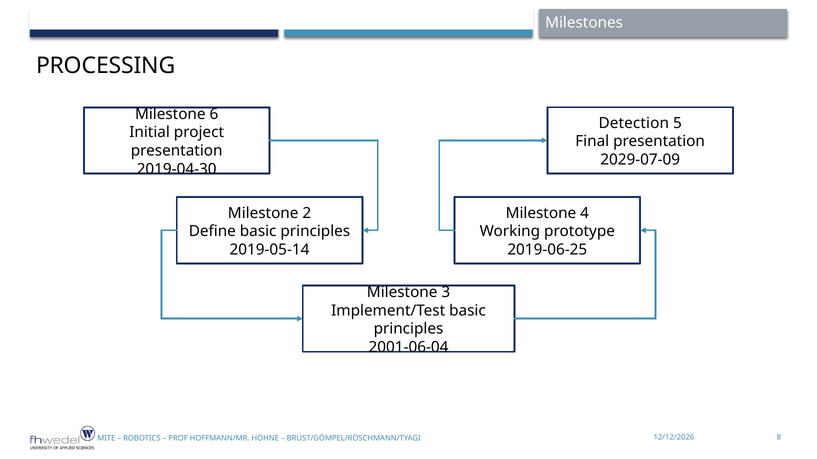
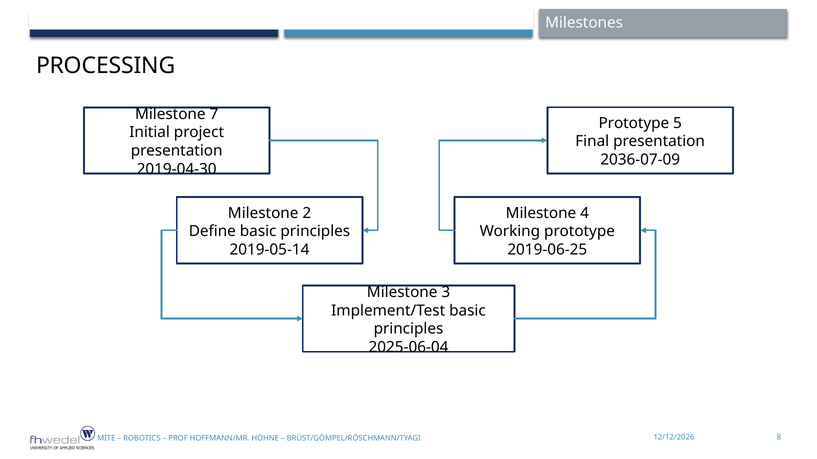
6: 6 -> 7 (214, 114)
Detection: Detection -> Prototype (634, 123)
2029-07-09: 2029-07-09 -> 2036-07-09 (640, 160)
2001-06-04: 2001-06-04 -> 2025-06-04 (409, 348)
